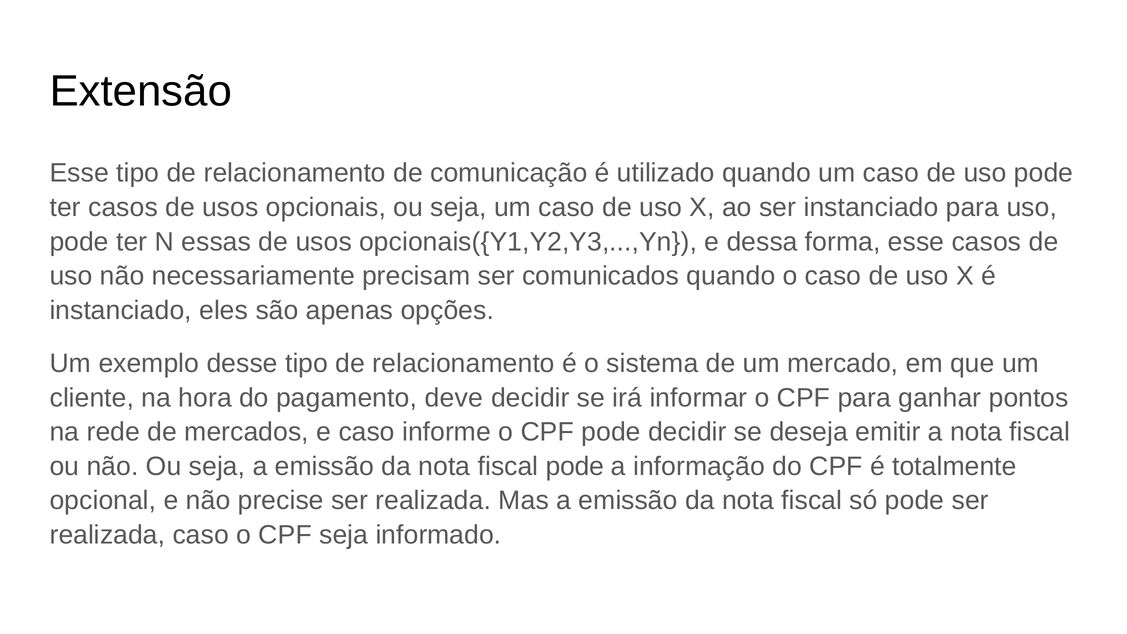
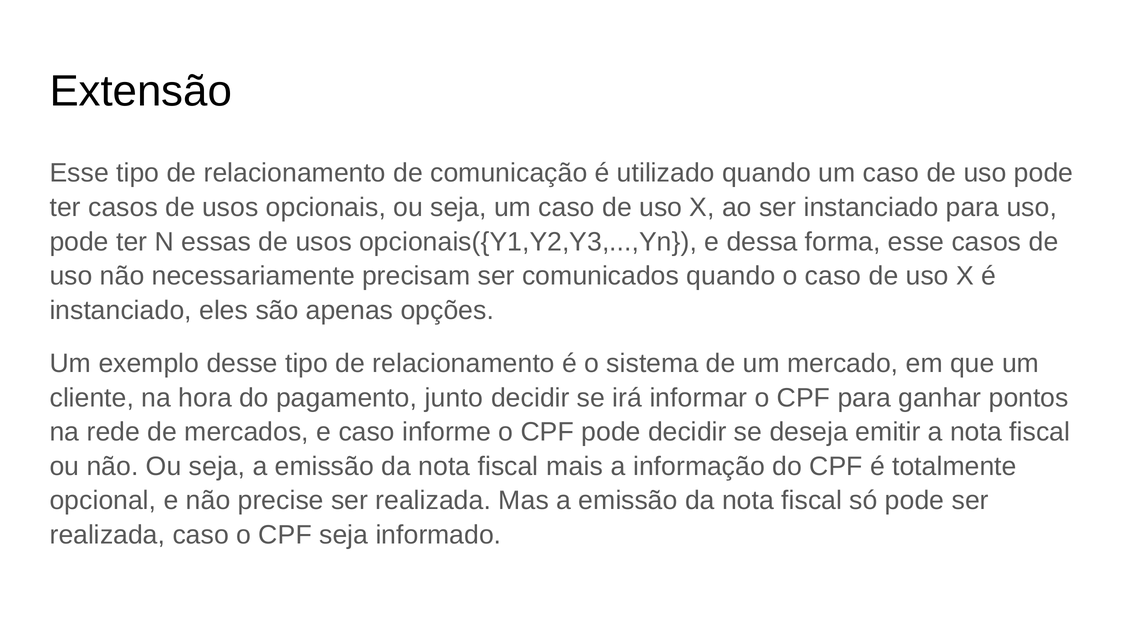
deve: deve -> junto (454, 398)
fiscal pode: pode -> mais (575, 466)
